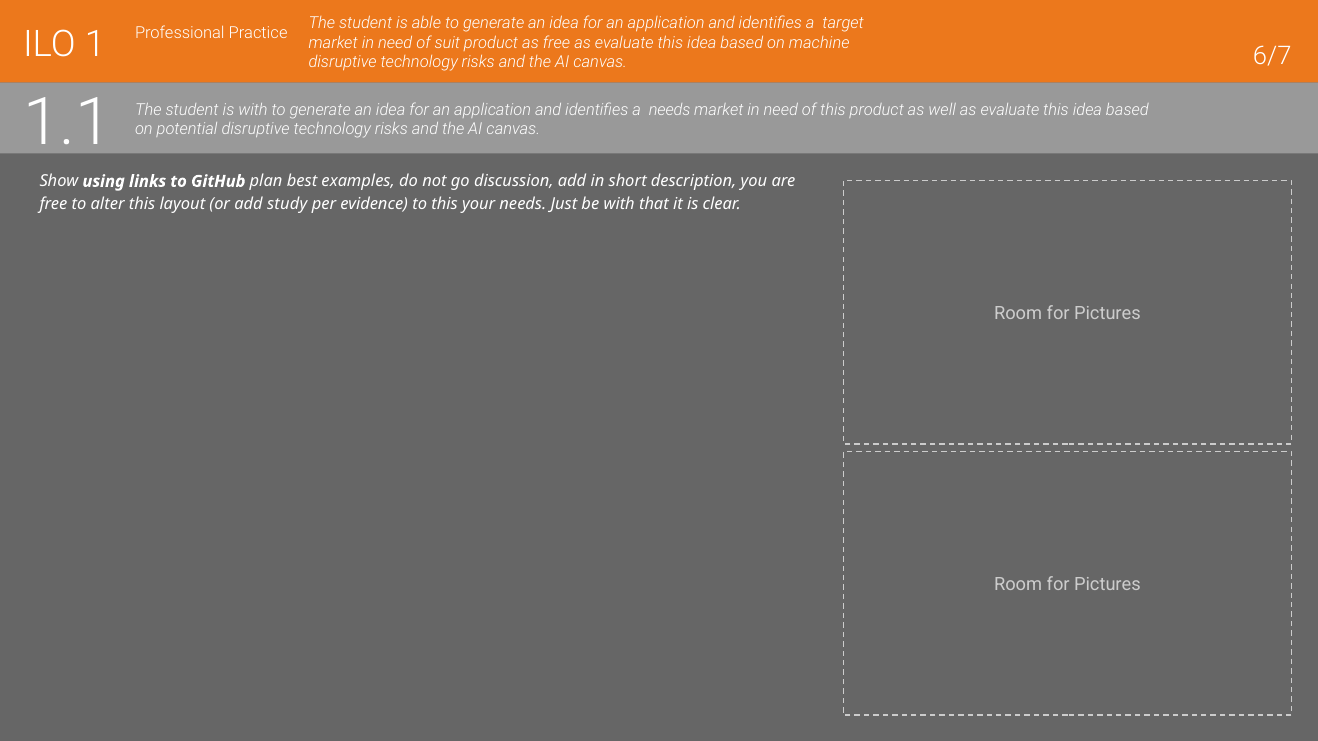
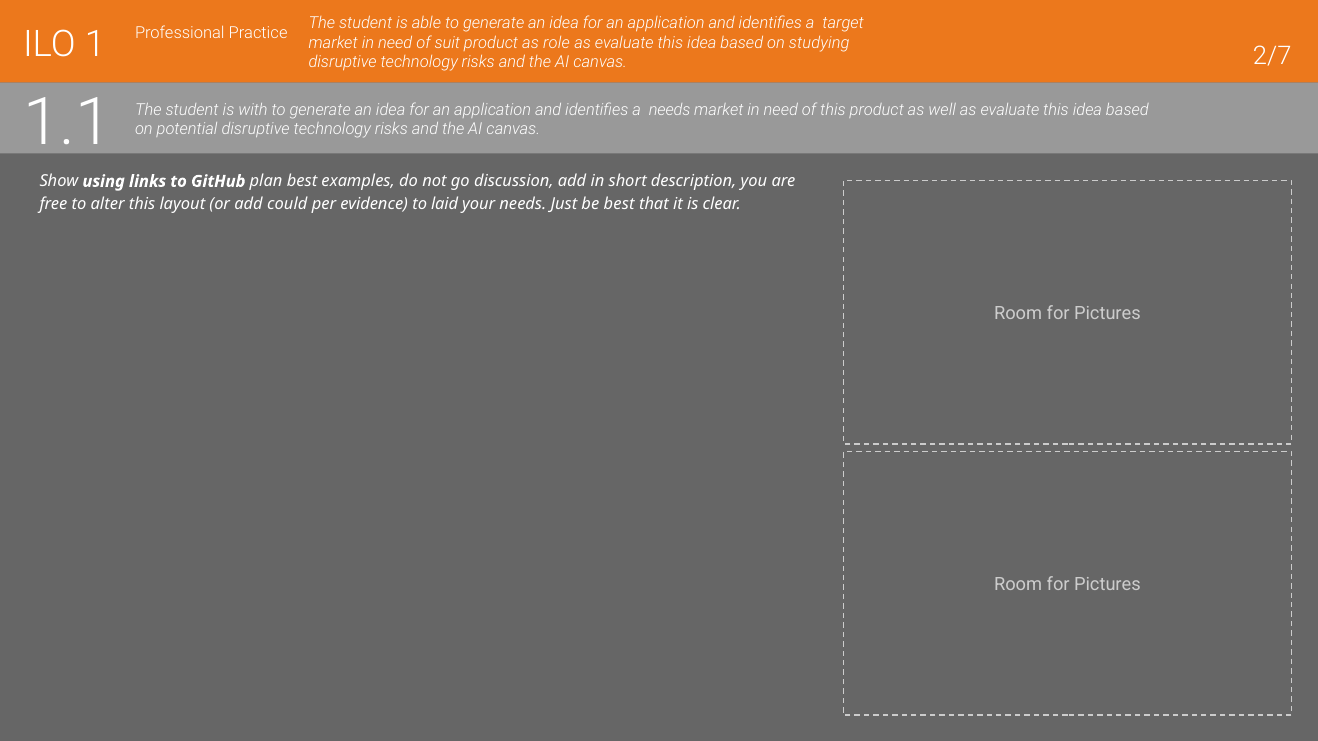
6/7: 6/7 -> 2/7 (1272, 56)
as free: free -> role (556, 43)
machine: machine -> studying (819, 43)
study: study -> could (287, 204)
to this: this -> laid (445, 204)
be with: with -> best (619, 204)
